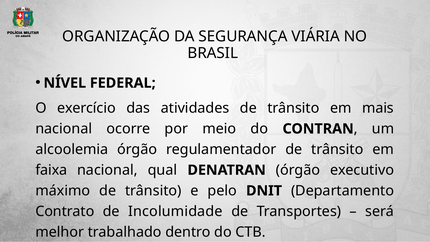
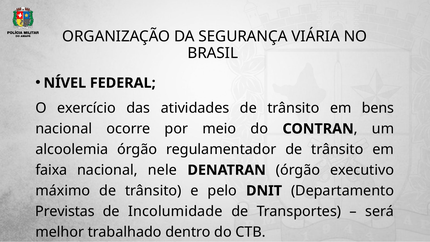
mais: mais -> bens (378, 108)
qual: qual -> nele (162, 170)
Contrato: Contrato -> Previstas (65, 211)
